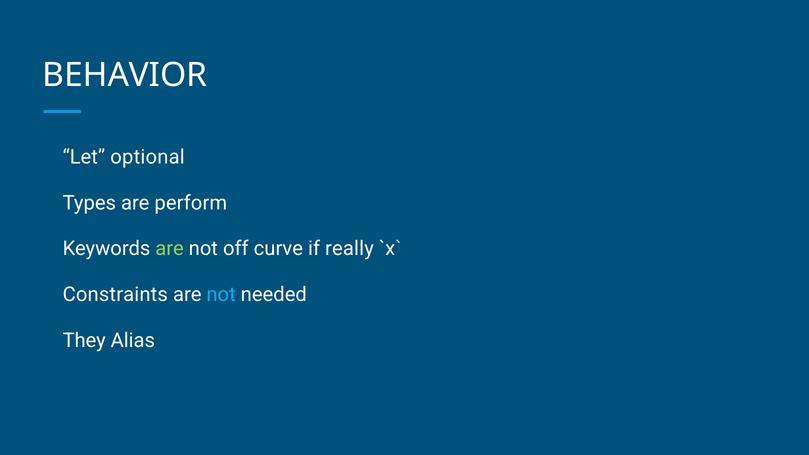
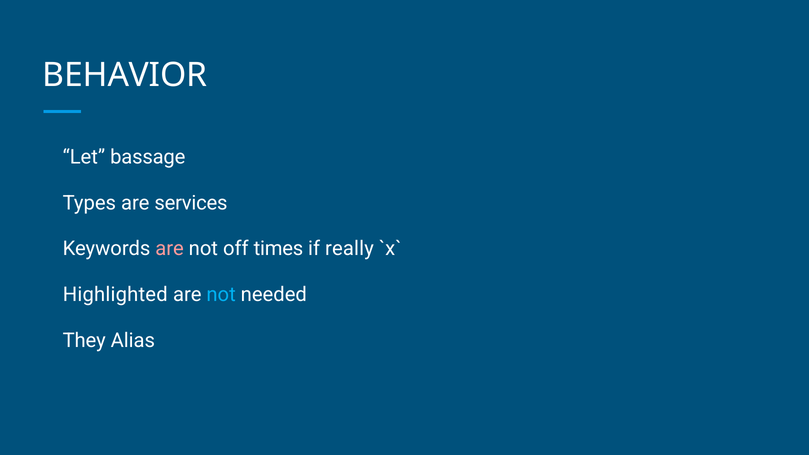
optional: optional -> bassage (148, 157)
perform: perform -> services (191, 203)
are colour: light green -> pink (170, 249)
curve: curve -> times (278, 249)
Constraints: Constraints -> Highlighted (115, 295)
